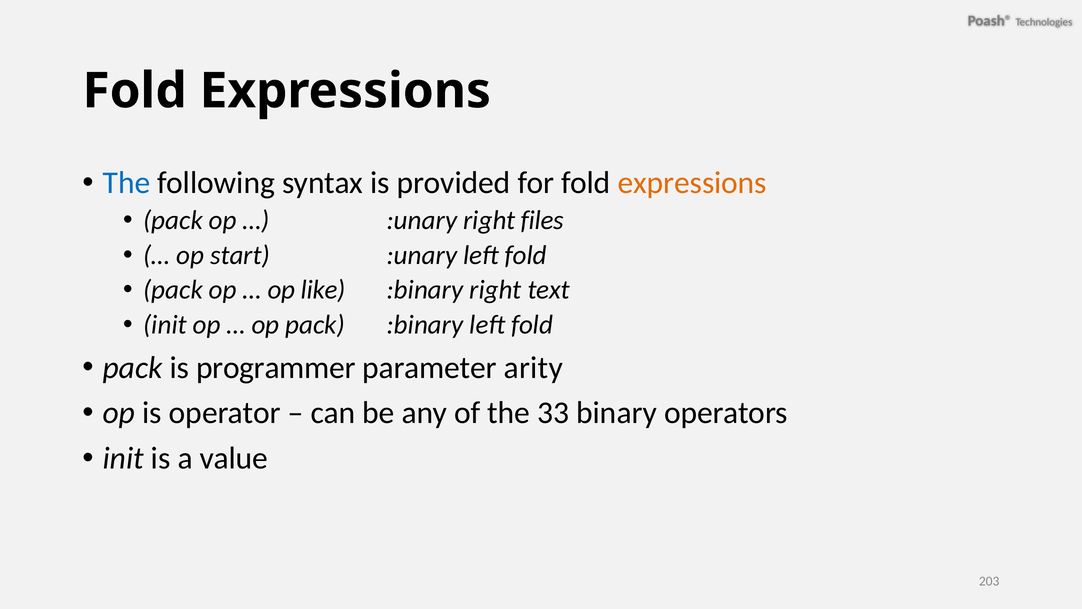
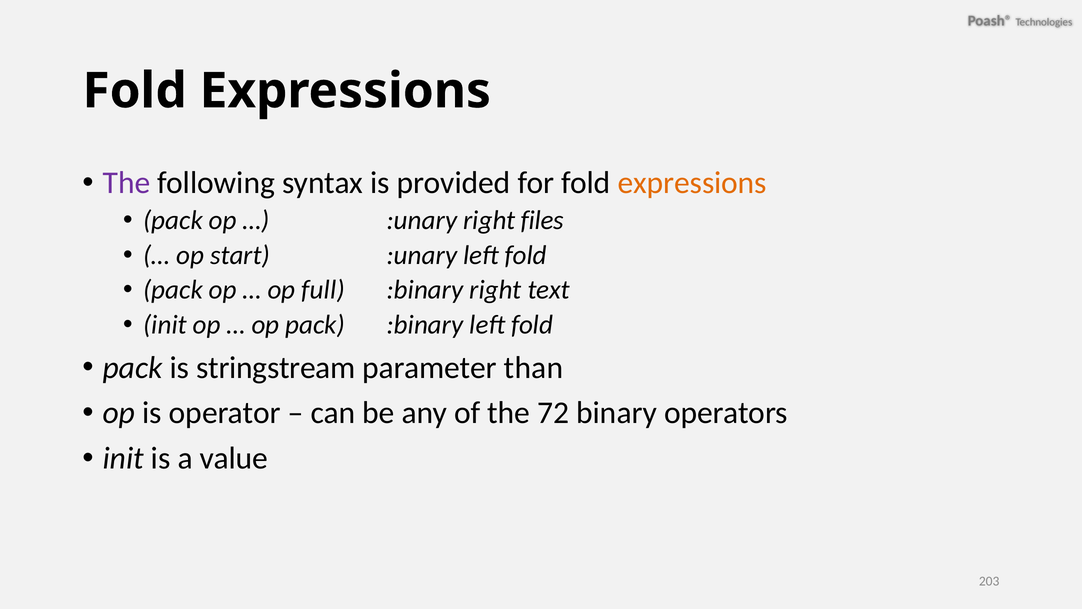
The colour: blue -> purple (127, 183)
like: like -> full (323, 290)
programmer: programmer -> stringstream (276, 367)
arity: arity -> than (534, 367)
33: 33 -> 72 (553, 413)
